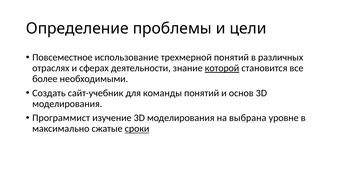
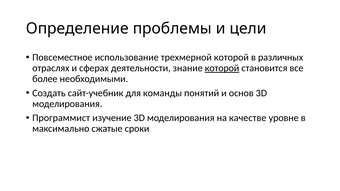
трехмерной понятий: понятий -> которой (231, 57)
выбрана: выбрана -> качестве (248, 118)
сроки underline: present -> none (137, 129)
